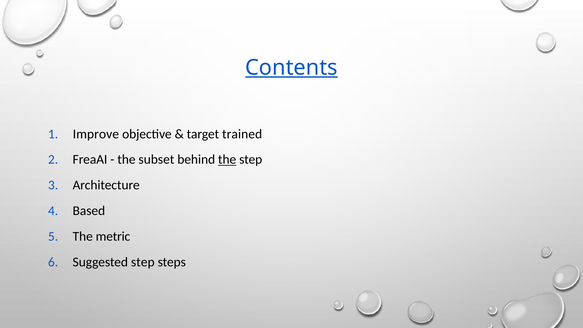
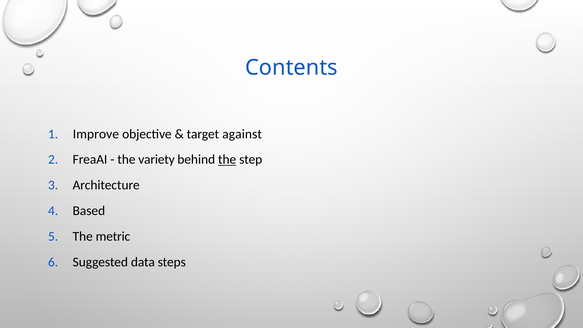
Contents underline: present -> none (291, 68)
trained: trained -> against (242, 134)
subset: subset -> variety (157, 160)
Suggested step: step -> data (143, 262)
